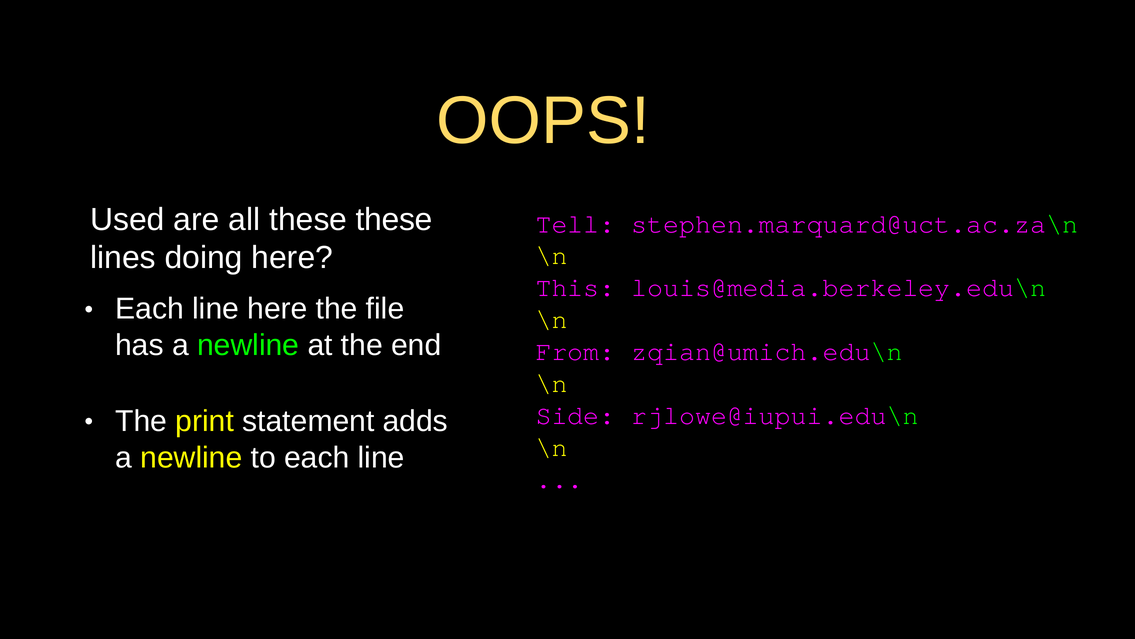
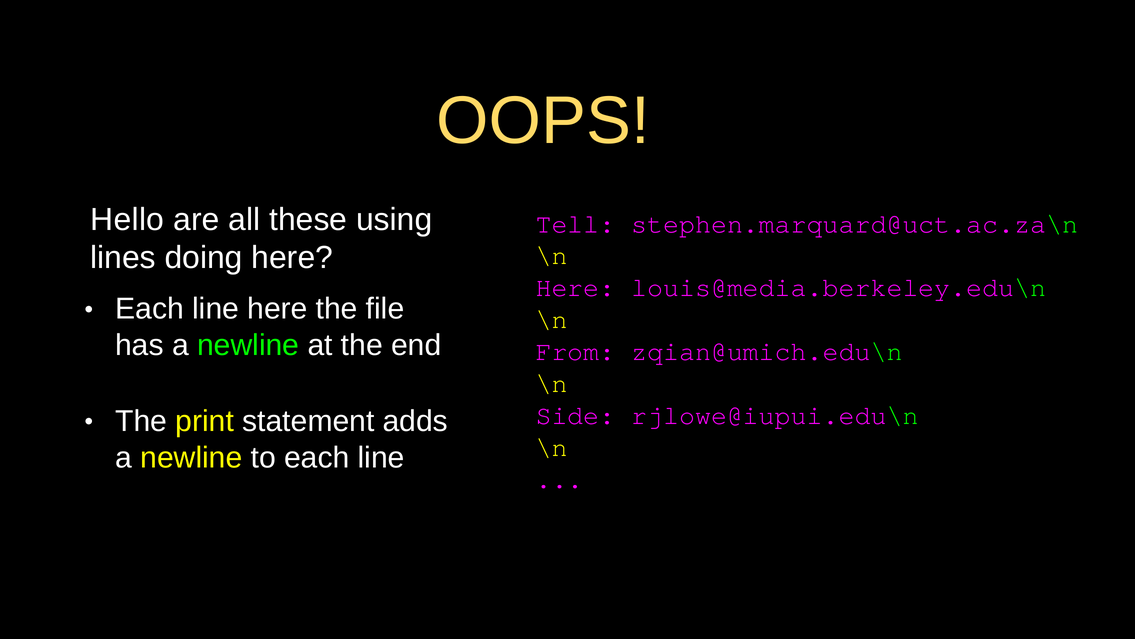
Used: Used -> Hello (127, 219)
these these: these -> using (394, 219)
This: This -> Here (575, 287)
